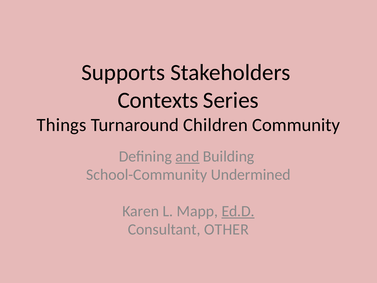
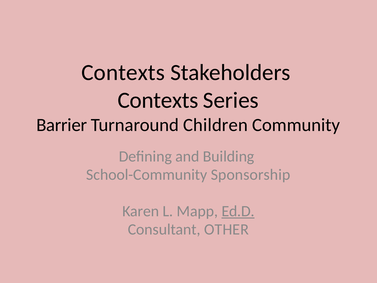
Supports: Supports -> Contexts (123, 72)
Things: Things -> Barrier (62, 125)
and underline: present -> none (187, 156)
Undermined: Undermined -> Sponsorship (251, 175)
